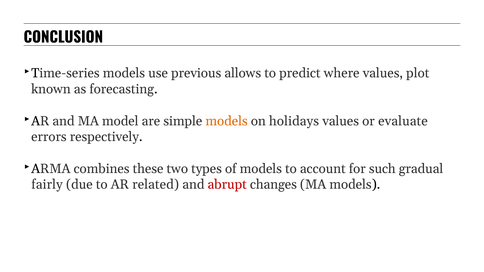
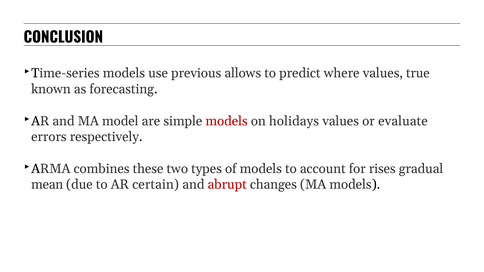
plot: plot -> true (418, 73)
models colour: orange -> red (227, 121)
such: such -> rises (382, 169)
fairly: fairly -> mean (47, 184)
related: related -> certain (156, 184)
